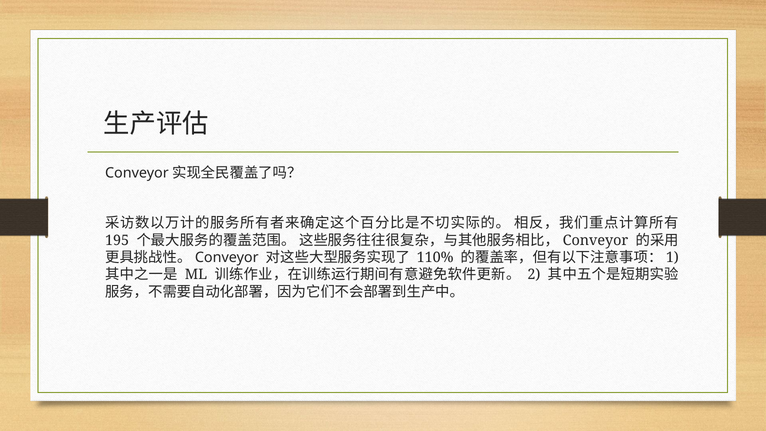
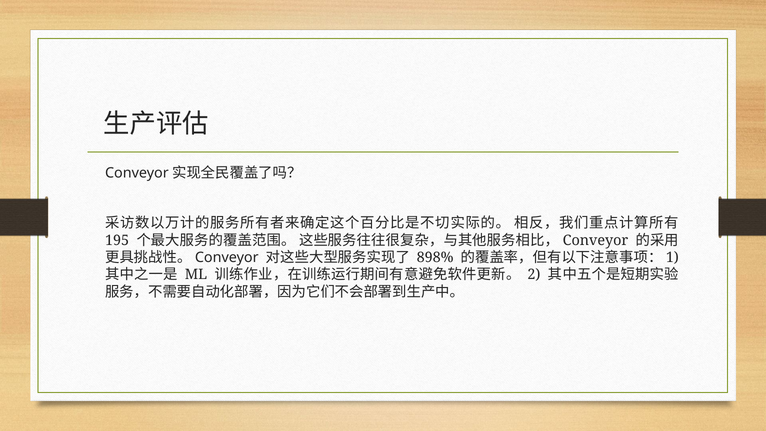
110%: 110% -> 898% (435, 257)
